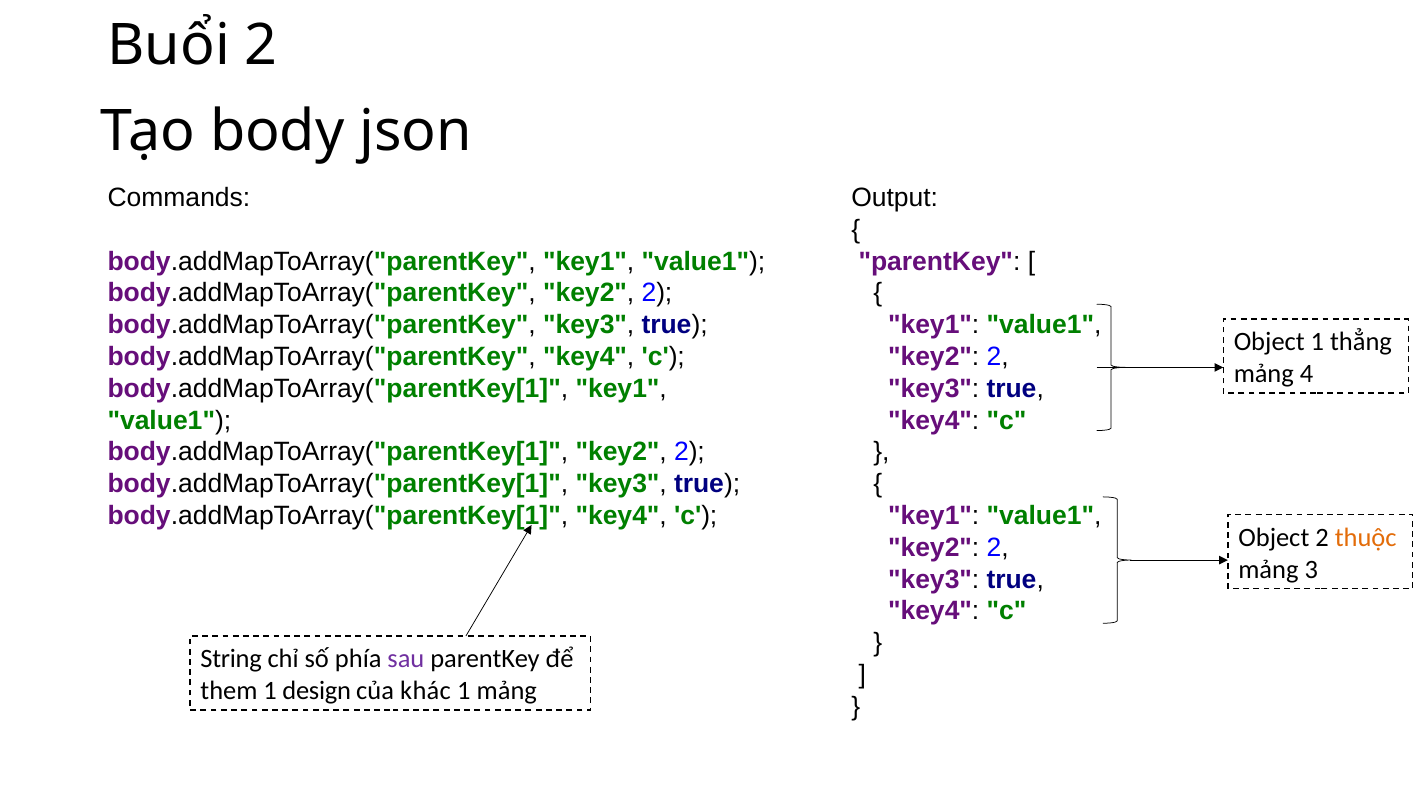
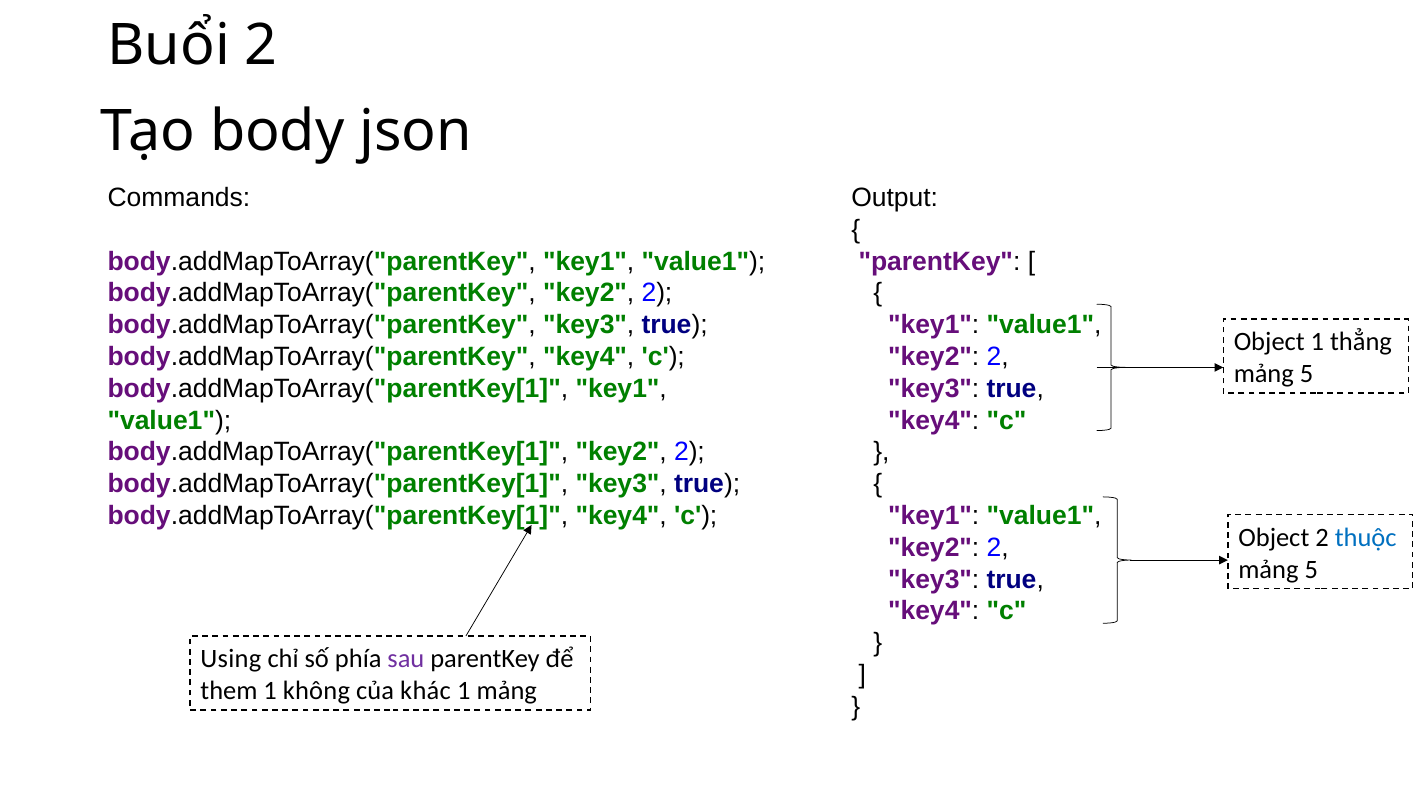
4: 4 -> 5 (1307, 374)
thuộc colour: orange -> blue (1366, 537)
3: 3 -> 5 (1311, 569)
String: String -> Using (231, 659)
design: design -> không (316, 691)
